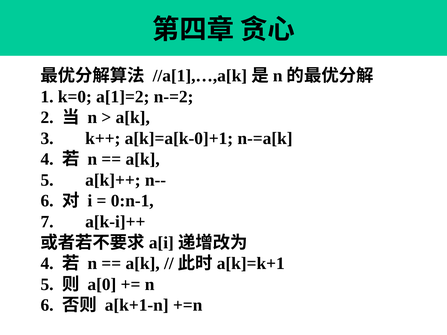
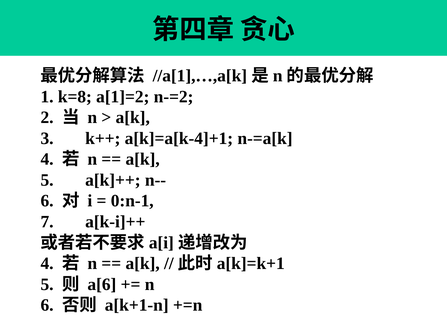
k=0: k=0 -> k=8 (75, 97)
a[k]=a[k-0]+1: a[k]=a[k-0]+1 -> a[k]=a[k-4]+1 (179, 138)
a[0: a[0 -> a[6 (102, 285)
